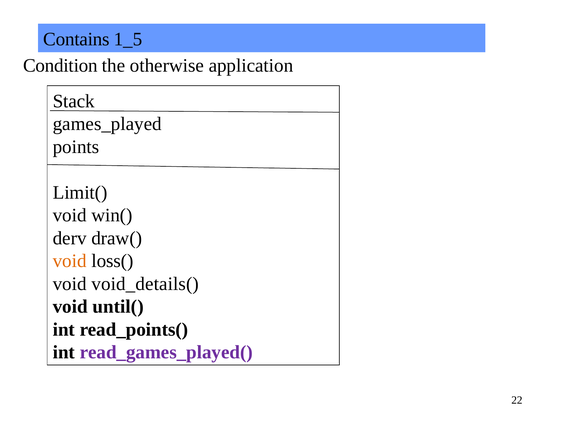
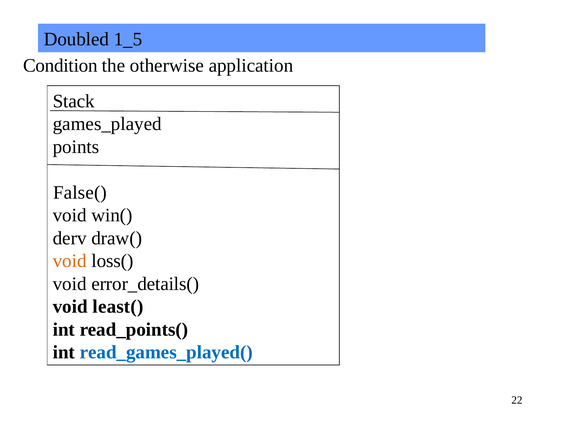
Contains: Contains -> Doubled (76, 39)
Limit(: Limit( -> False( (80, 193)
void_details(: void_details( -> error_details( (145, 284)
until(: until( -> least( (118, 307)
read_games_played( colour: purple -> blue (166, 352)
